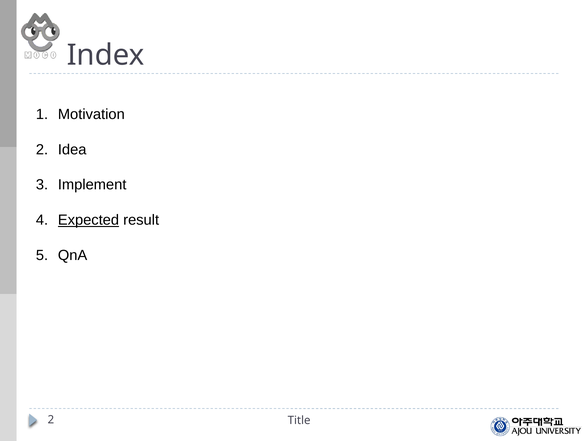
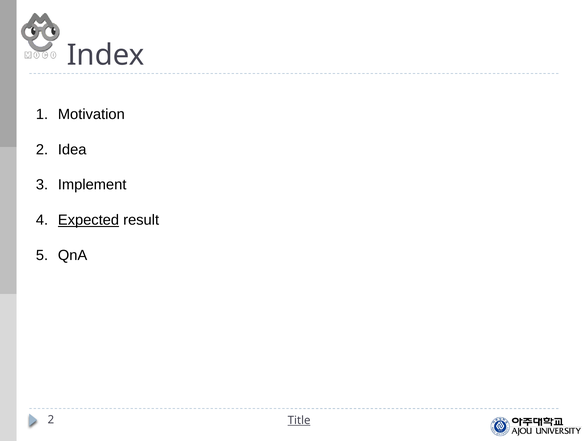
Title underline: none -> present (299, 420)
